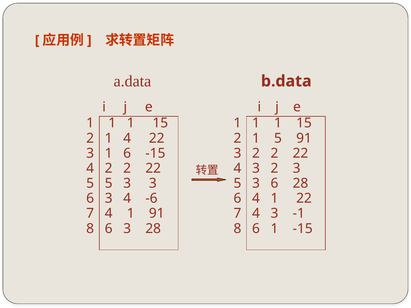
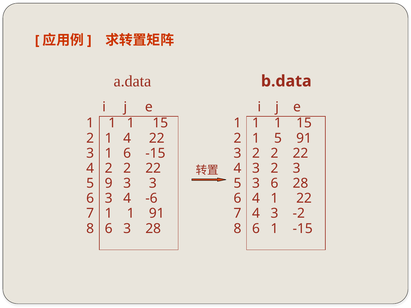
5 5: 5 -> 9 (109, 184)
4: 4 -> 1 (109, 214)
-1: -1 -> -2 (299, 214)
